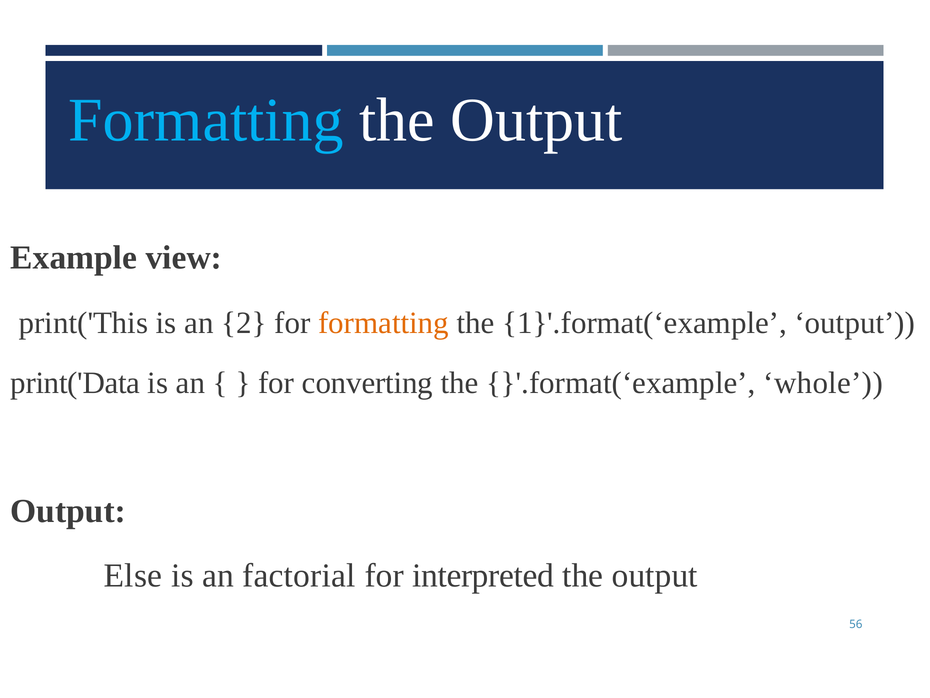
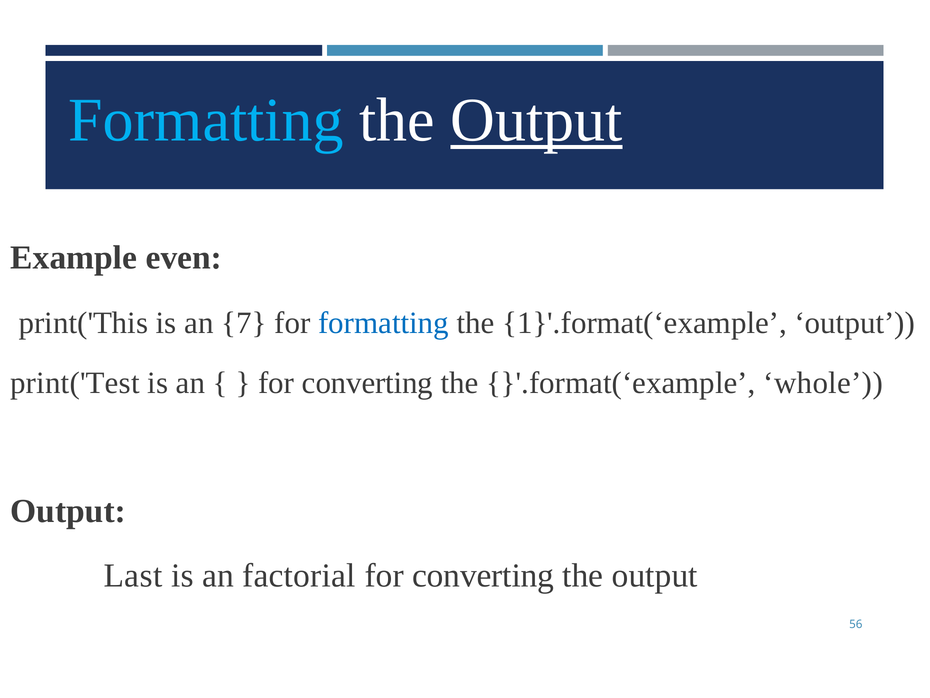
Output underline: none -> present (536, 120)
view: view -> even (184, 257)
2: 2 -> 7 (244, 323)
formatting colour: orange -> blue (383, 323)
print('Data: print('Data -> print('Test (75, 383)
Else: Else -> Last (133, 575)
interpreted: interpreted -> converting (483, 575)
